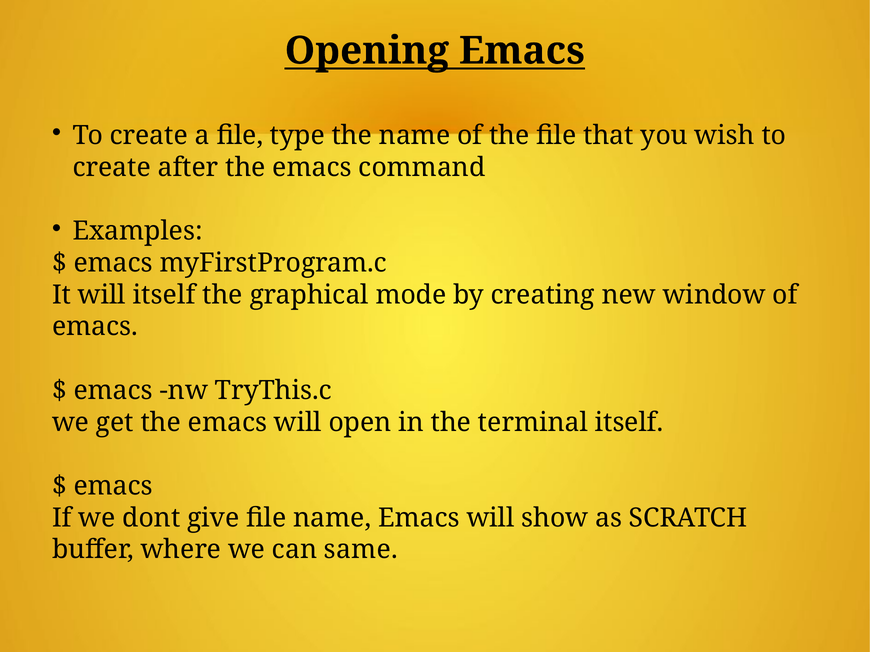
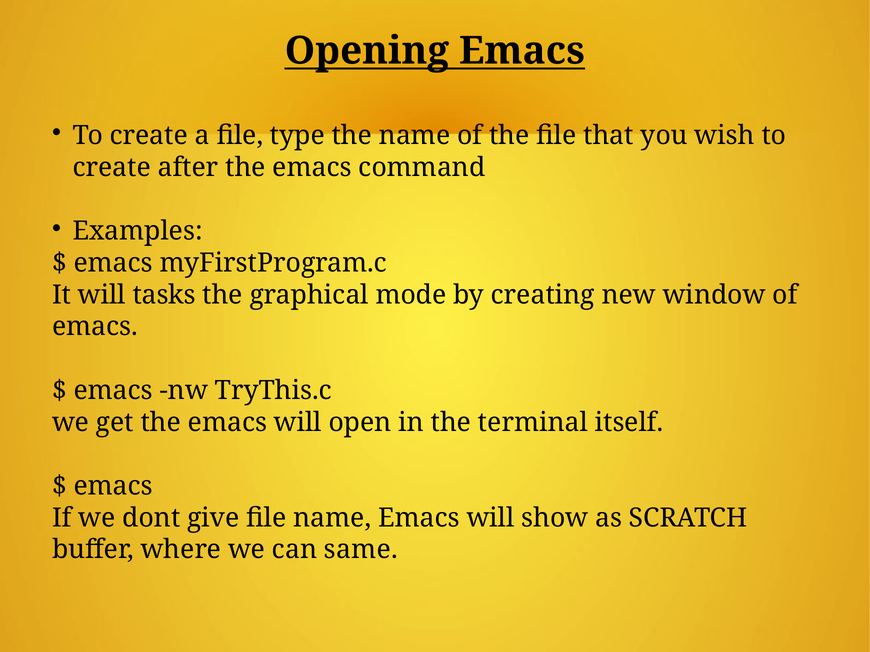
will itself: itself -> tasks (164, 295)
